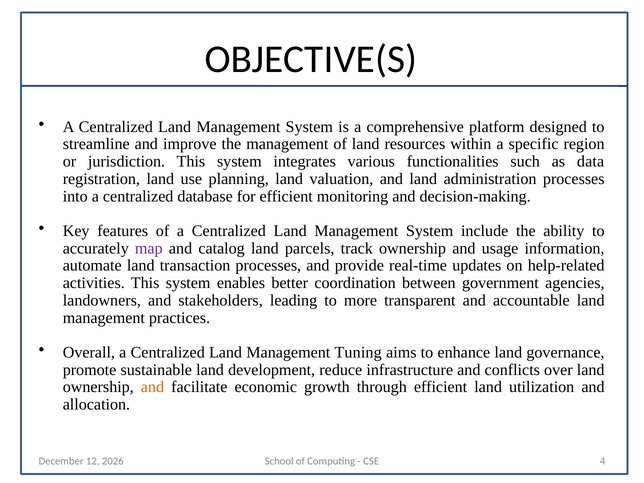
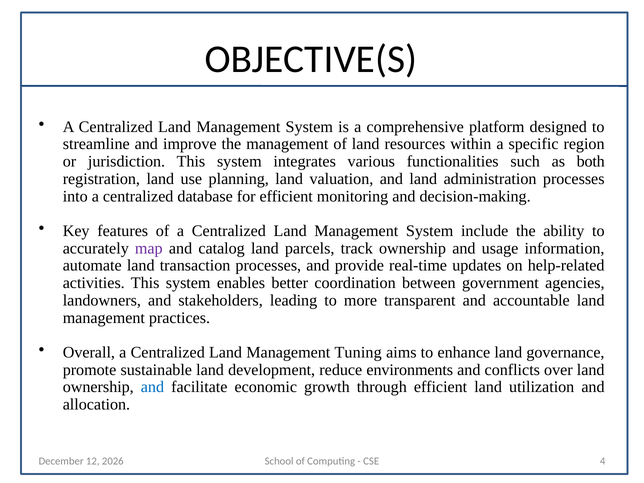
data: data -> both (591, 161)
infrastructure: infrastructure -> environments (410, 370)
and colour: orange -> blue (152, 387)
